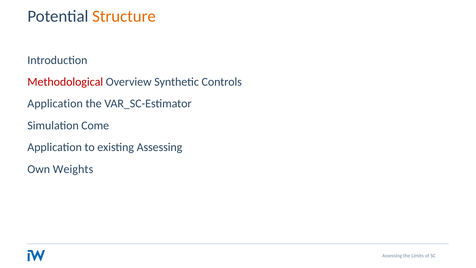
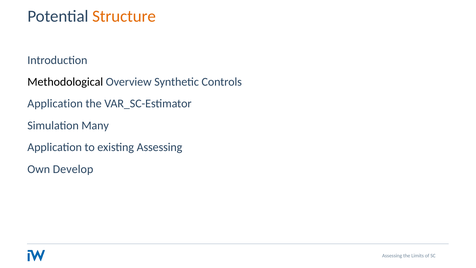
Methodological colour: red -> black (65, 82)
Come: Come -> Many (95, 125)
Weights: Weights -> Develop (73, 169)
